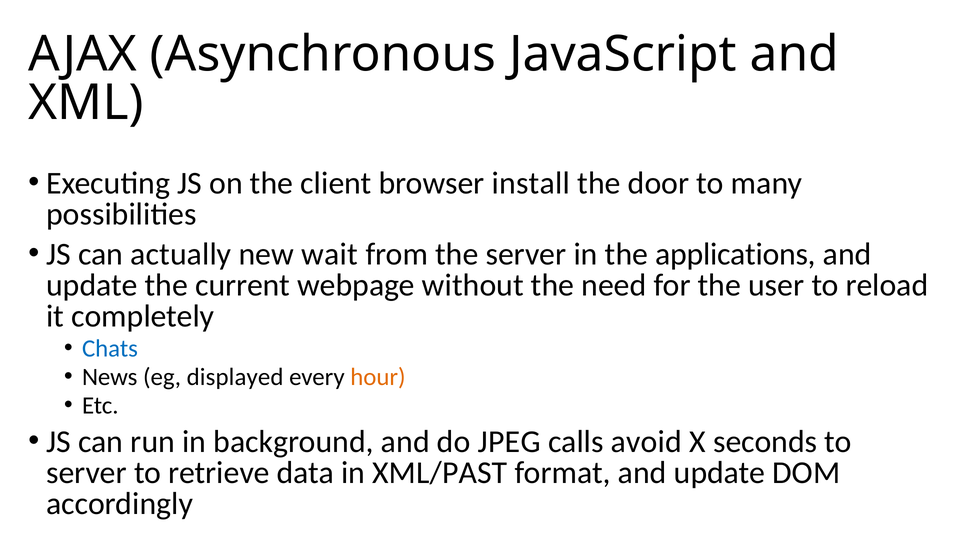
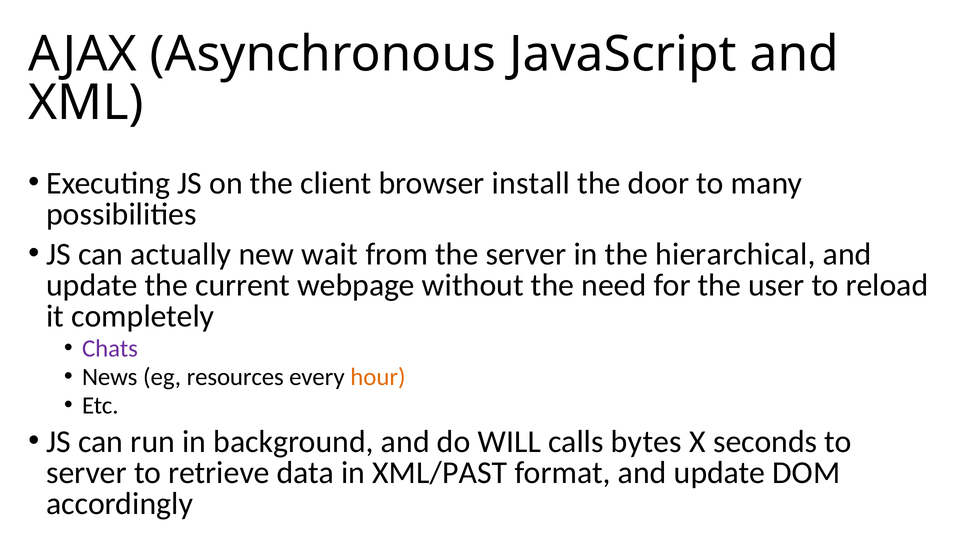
applications: applications -> hierarchical (735, 254)
Chats colour: blue -> purple (110, 349)
displayed: displayed -> resources (235, 377)
JPEG: JPEG -> WILL (509, 442)
avoid: avoid -> bytes (646, 442)
